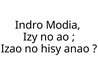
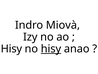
Modia: Modia -> Miovà (63, 25)
Izao: Izao -> Hisy (11, 48)
hisy underline: none -> present (51, 48)
